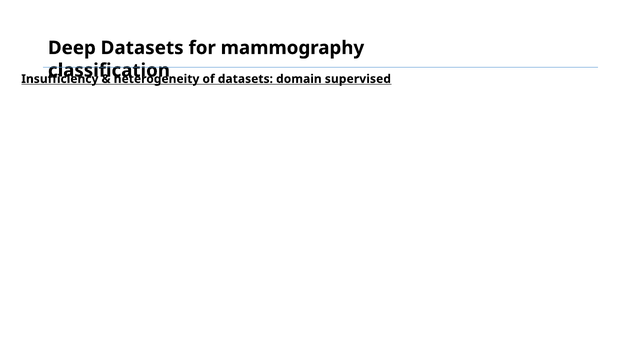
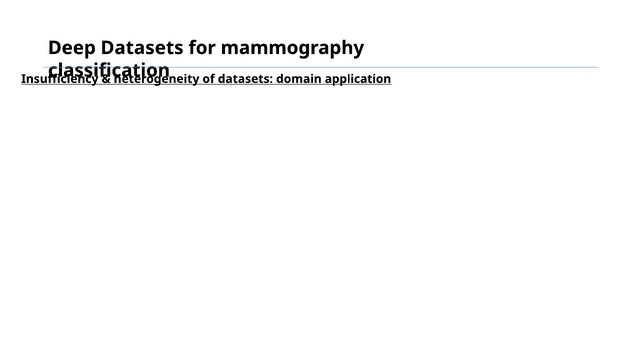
supervised: supervised -> application (358, 79)
